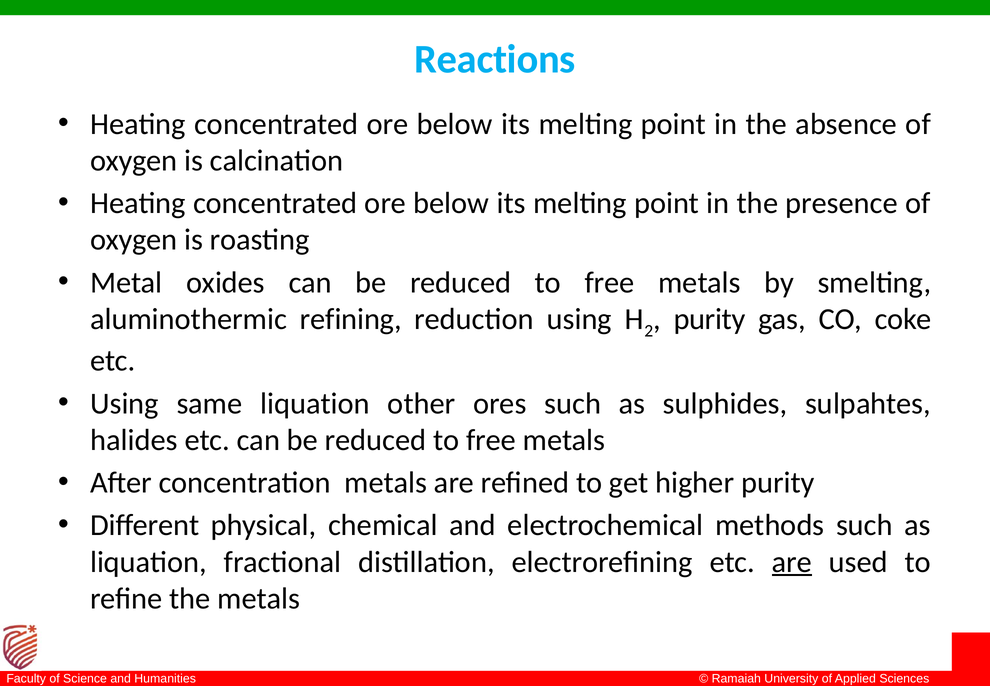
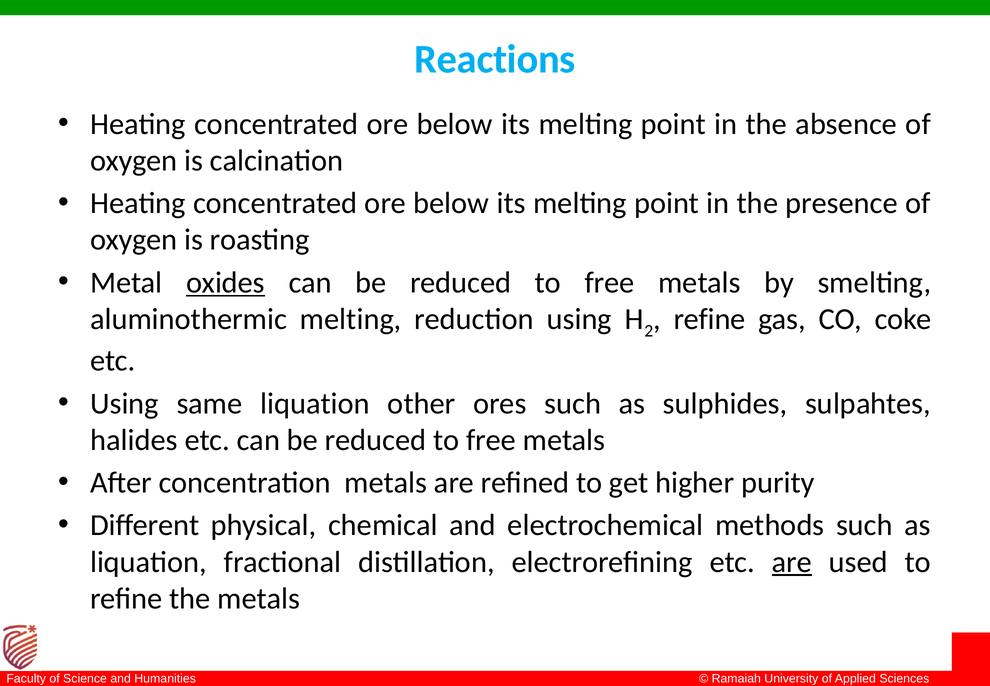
oxides underline: none -> present (225, 282)
aluminothermic refining: refining -> melting (351, 319)
purity: purity -> refine (710, 319)
